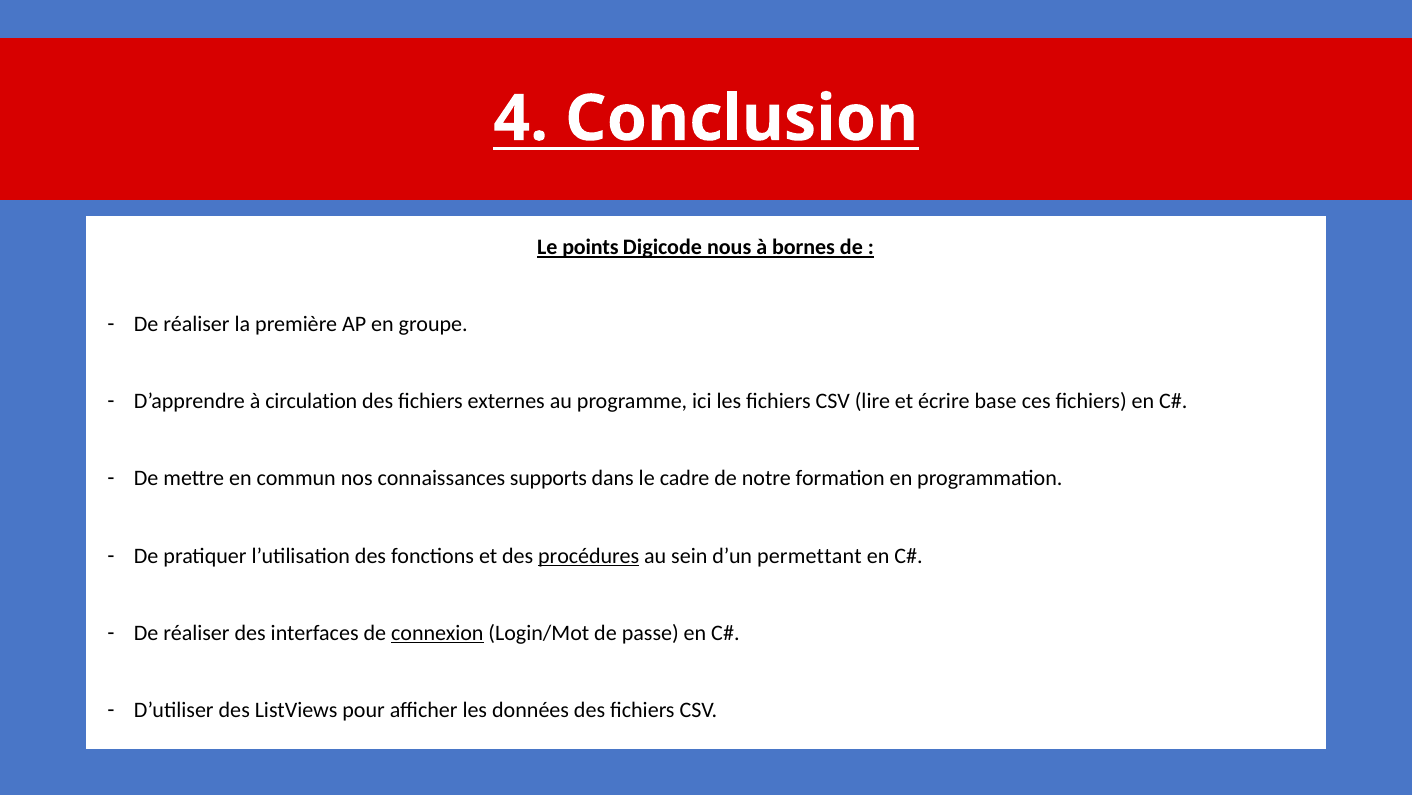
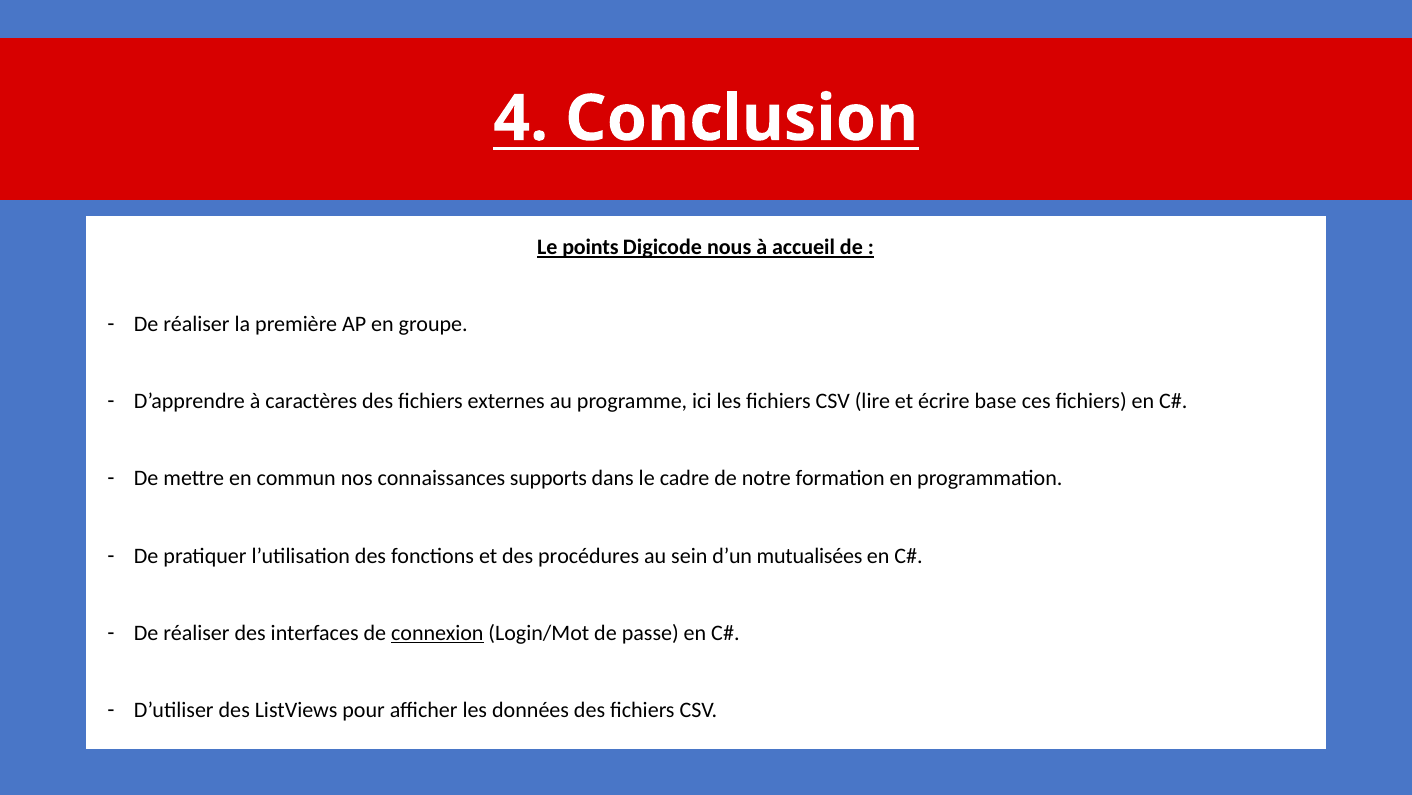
bornes: bornes -> accueil (804, 247)
circulation: circulation -> caractères (311, 401)
procédures underline: present -> none (589, 555)
permettant: permettant -> mutualisées (810, 555)
